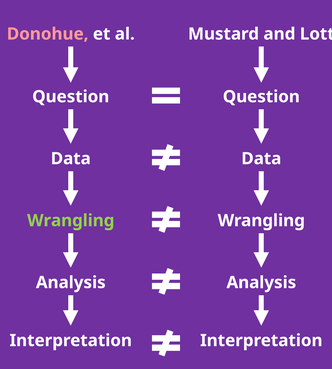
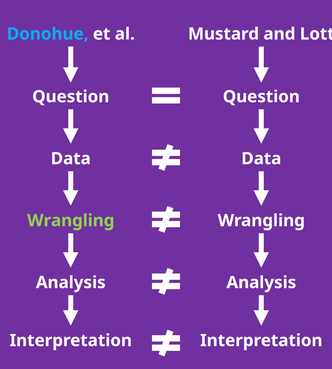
Donohue colour: pink -> light blue (48, 34)
